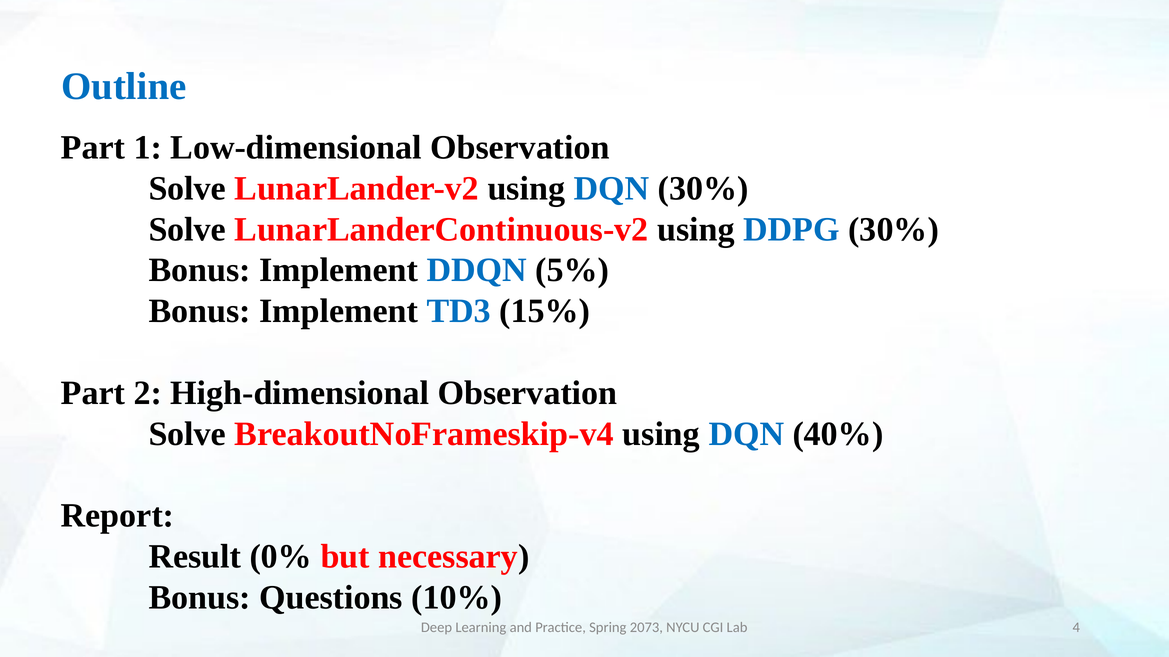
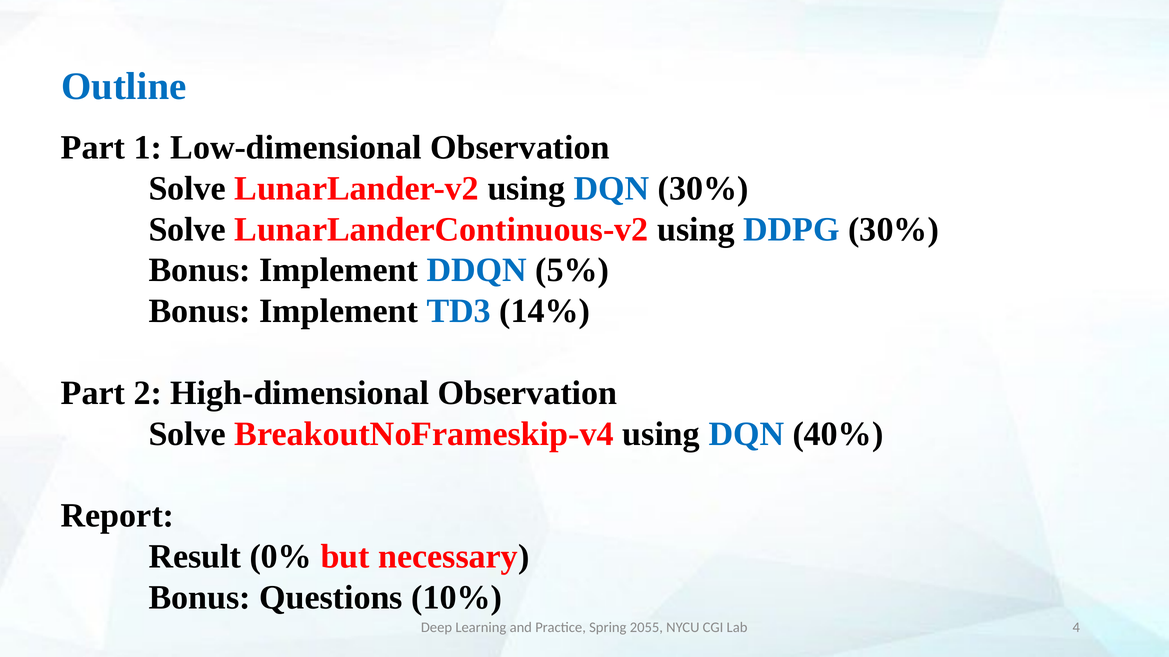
15%: 15% -> 14% (545, 311)
2073: 2073 -> 2055 (646, 628)
